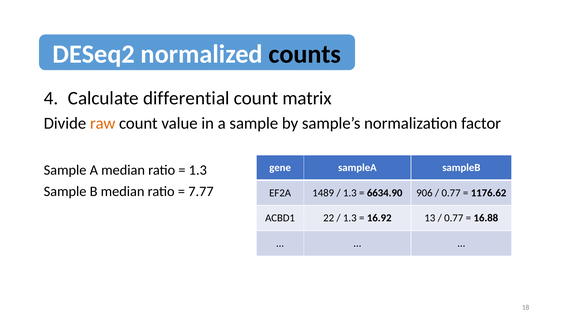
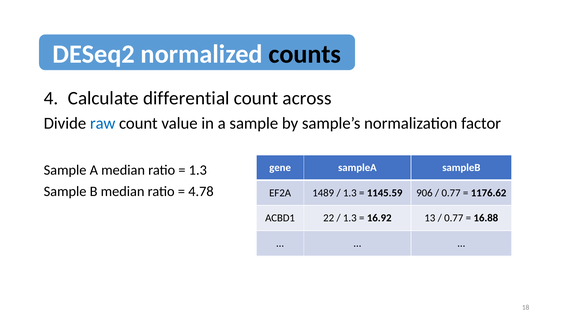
matrix: matrix -> across (307, 98)
raw colour: orange -> blue (103, 123)
7.77: 7.77 -> 4.78 (201, 192)
6634.90: 6634.90 -> 1145.59 (385, 193)
